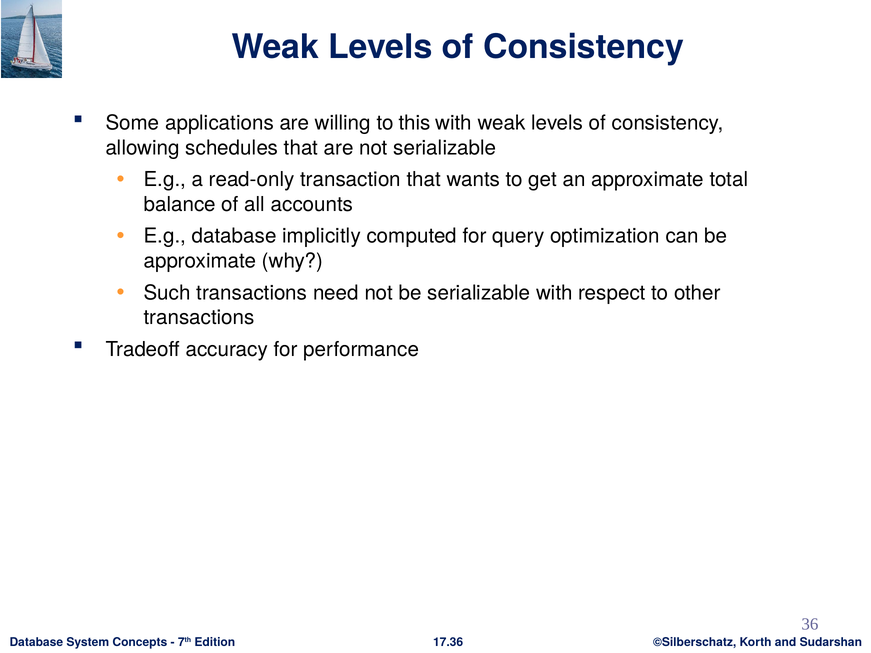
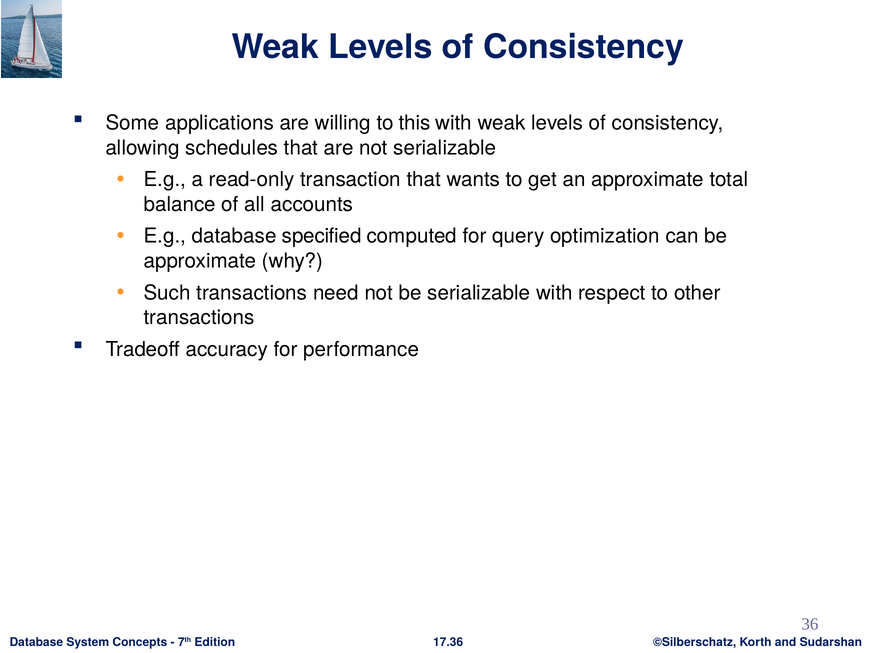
implicitly: implicitly -> specified (322, 236)
